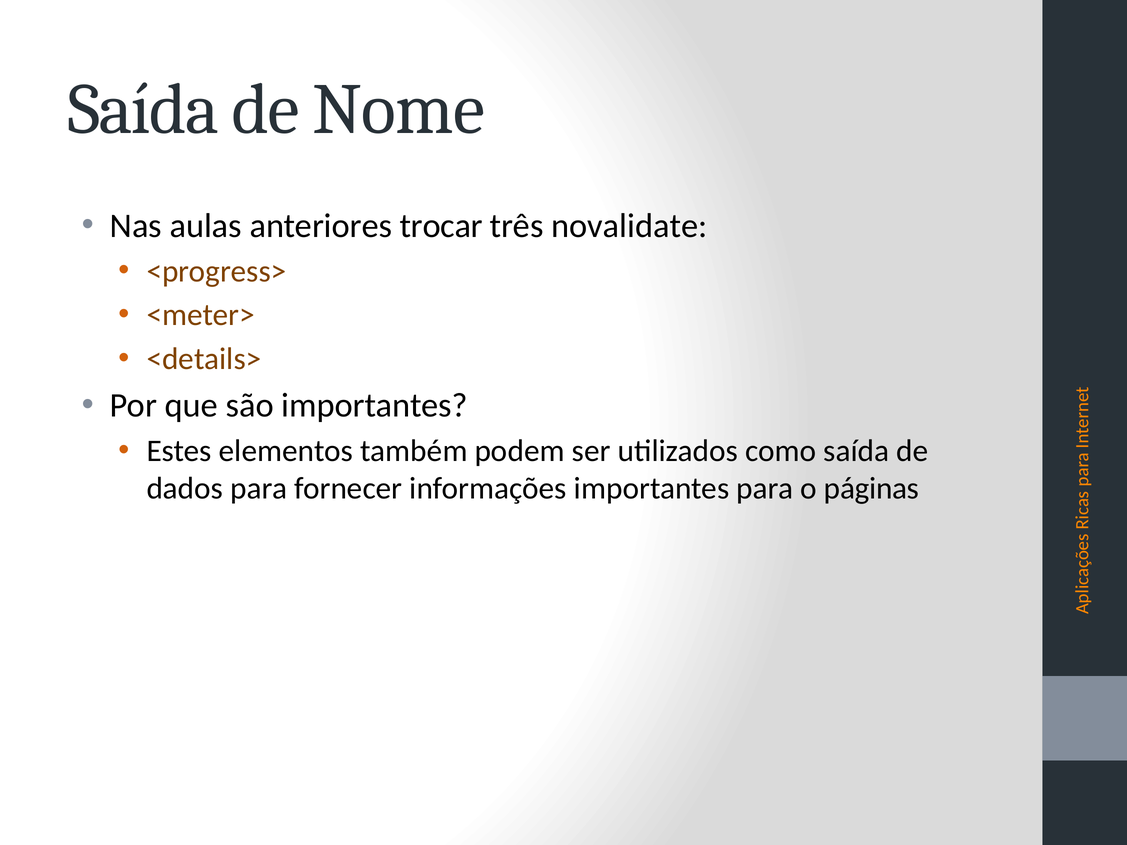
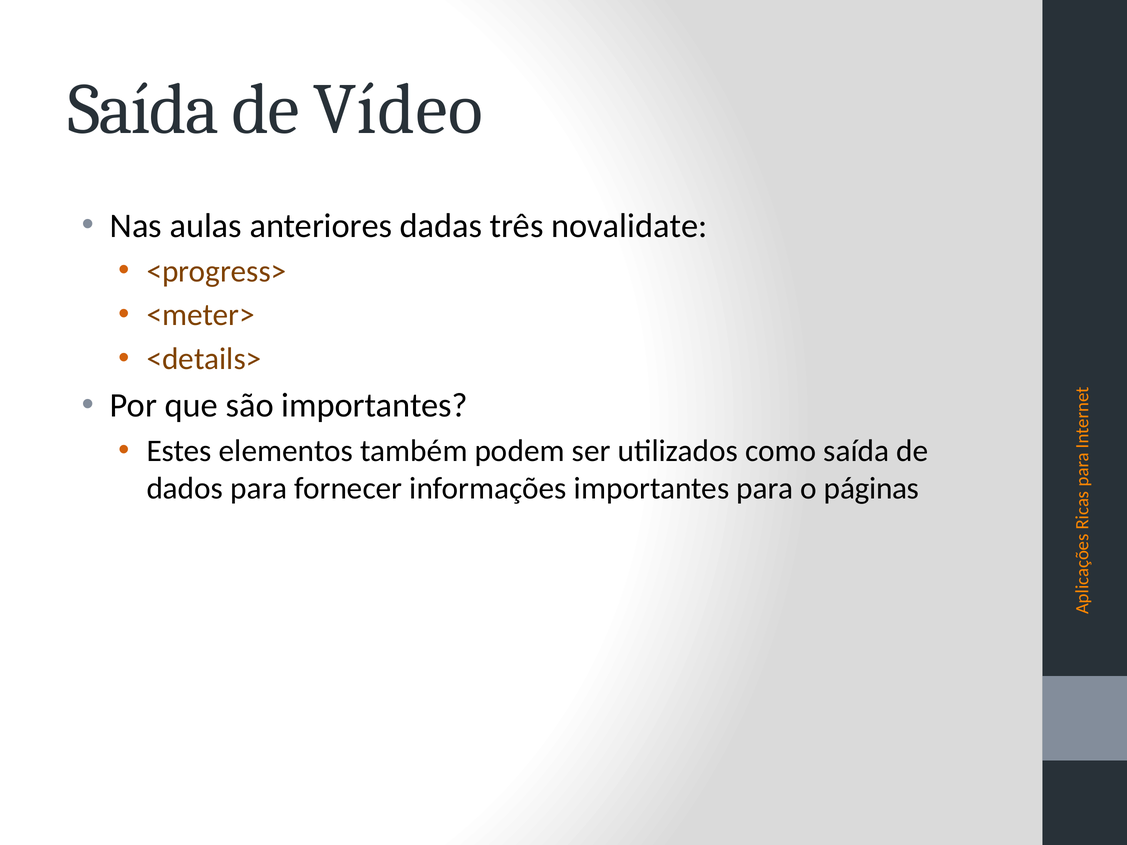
Nome: Nome -> Vídeo (398, 109)
trocar: trocar -> dadas (441, 226)
